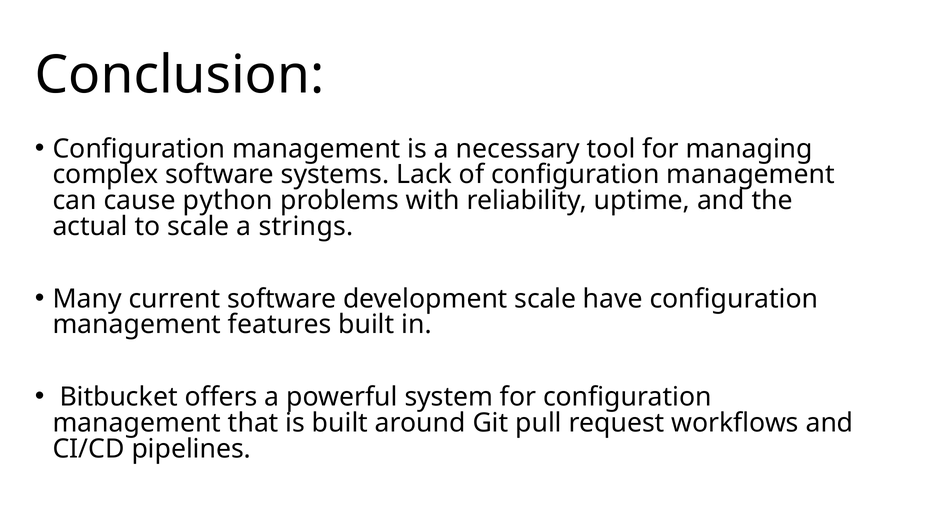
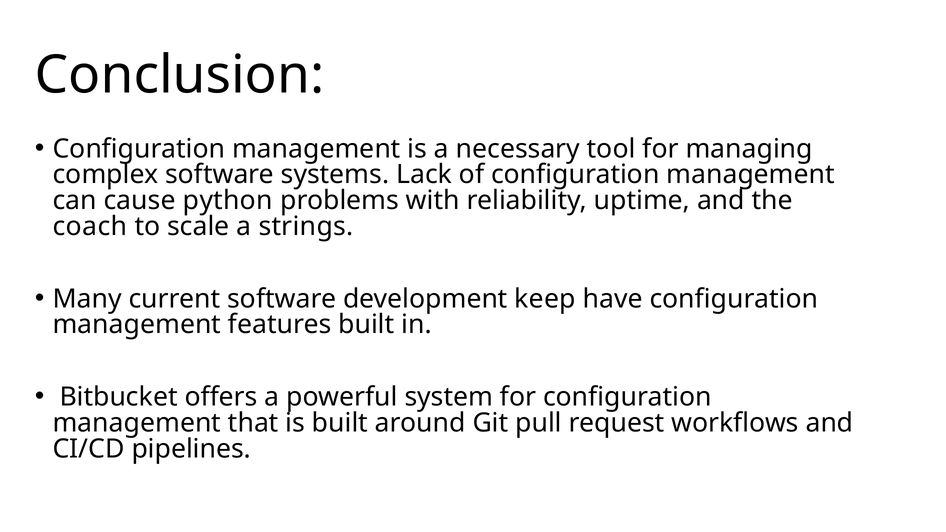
actual: actual -> coach (90, 227)
development scale: scale -> keep (545, 299)
